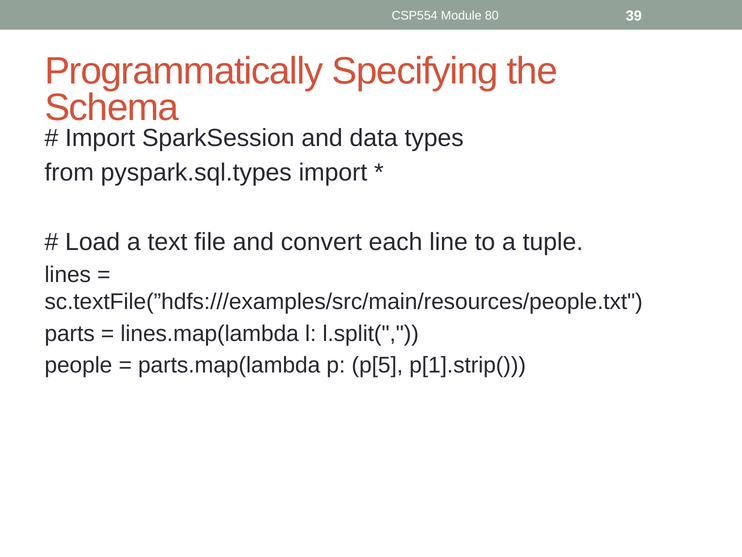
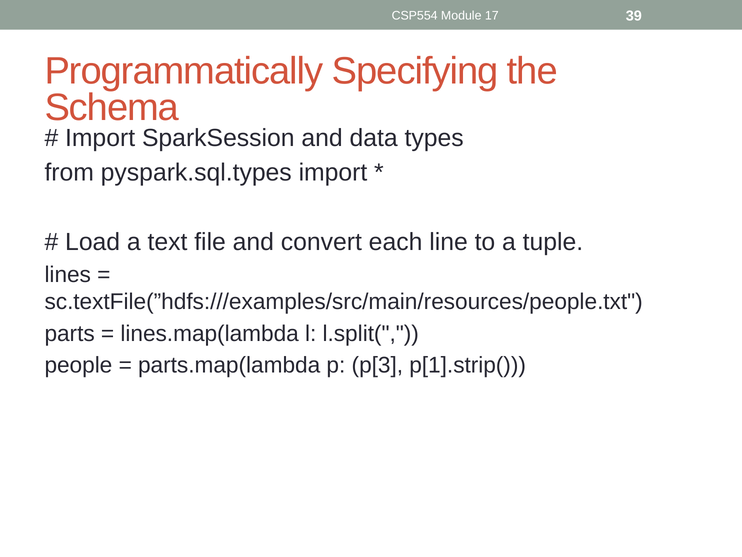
80: 80 -> 17 (492, 16)
p[5: p[5 -> p[3 (377, 365)
